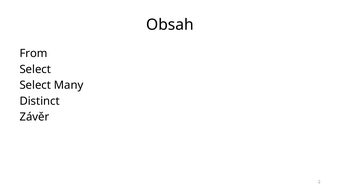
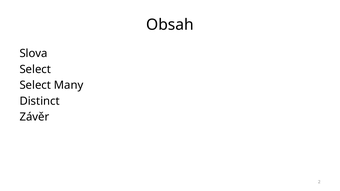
From: From -> Slova (34, 54)
